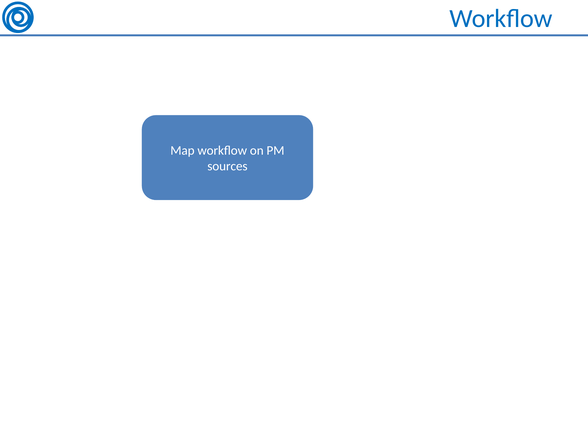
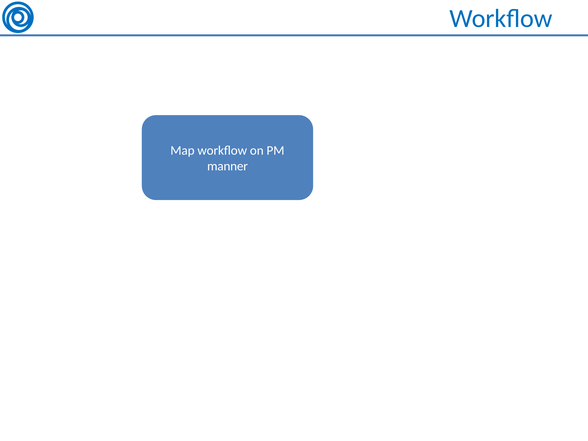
sources: sources -> manner (227, 166)
